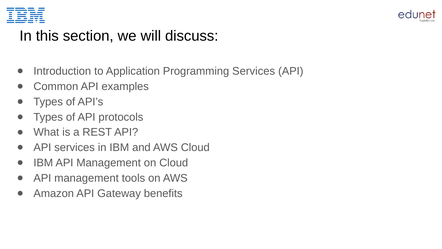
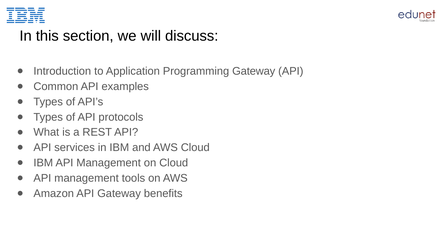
Programming Services: Services -> Gateway (254, 71)
